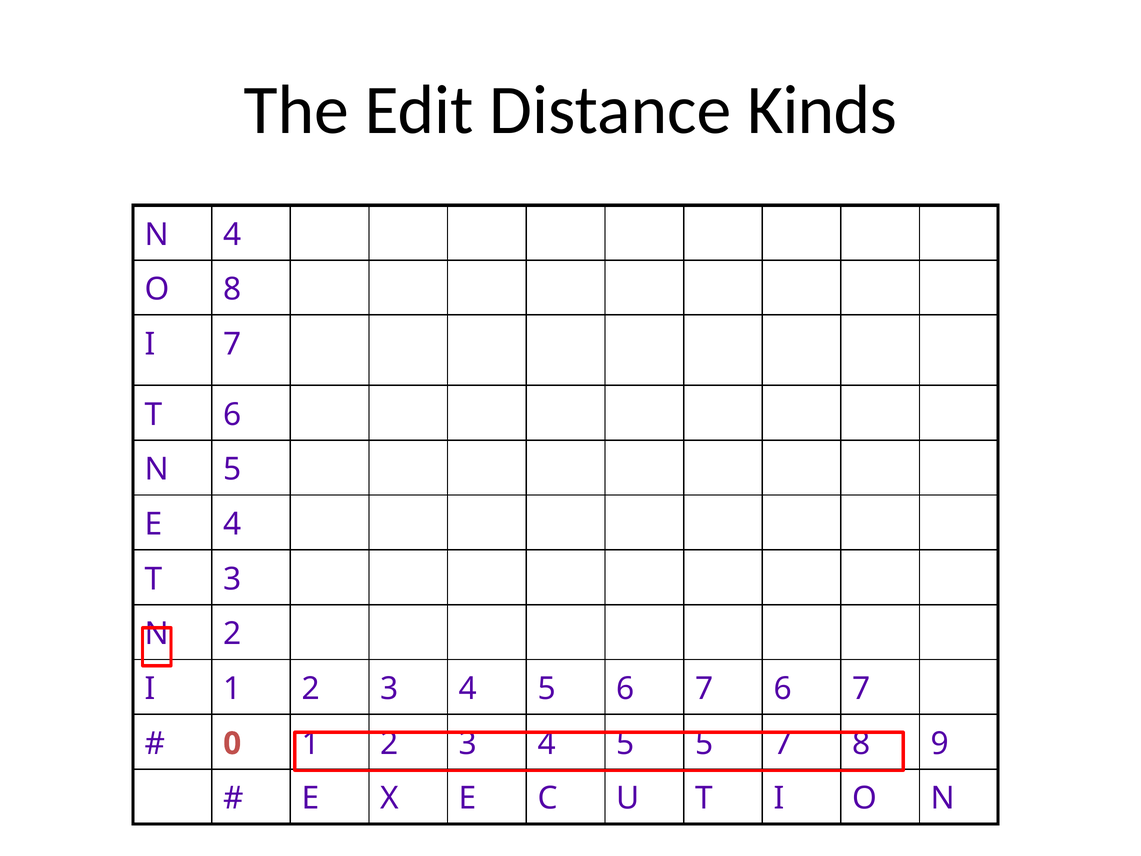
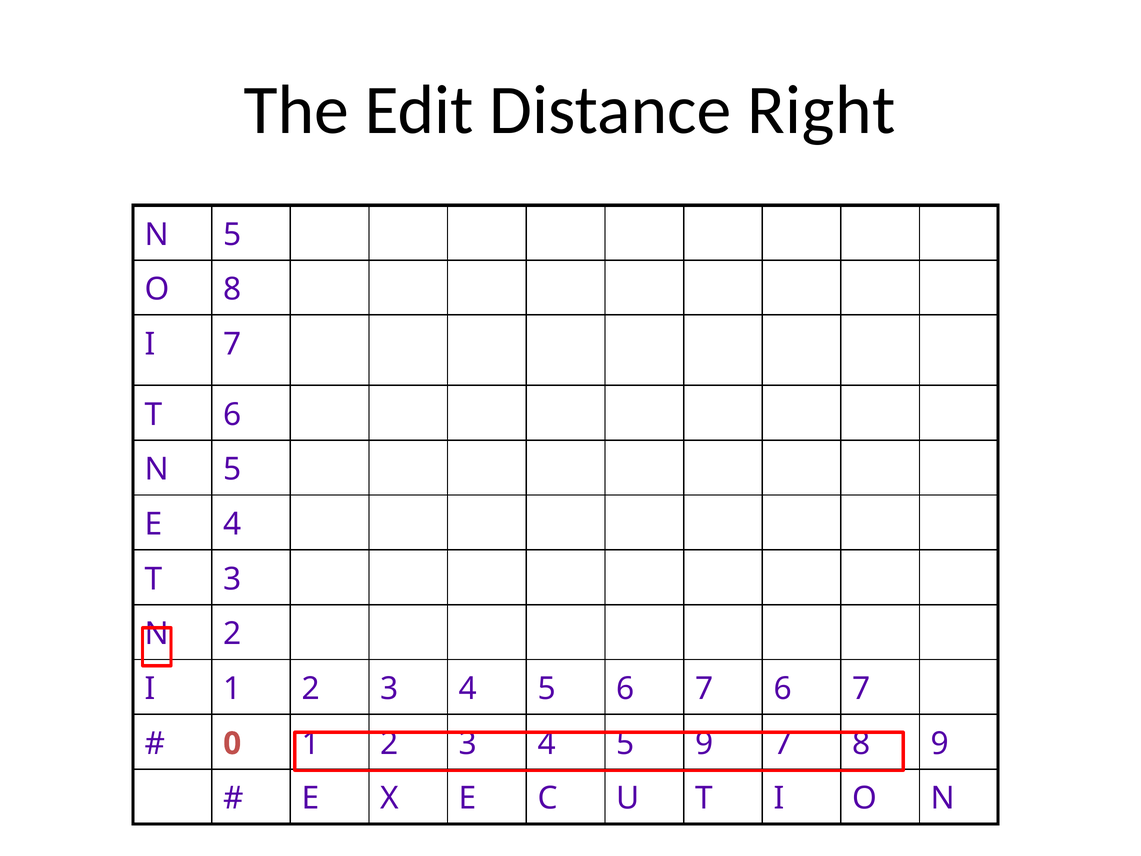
Kinds: Kinds -> Right (821, 110)
4: 4 -> 5 (232, 234)
5 5: 5 -> 9 (704, 743)
